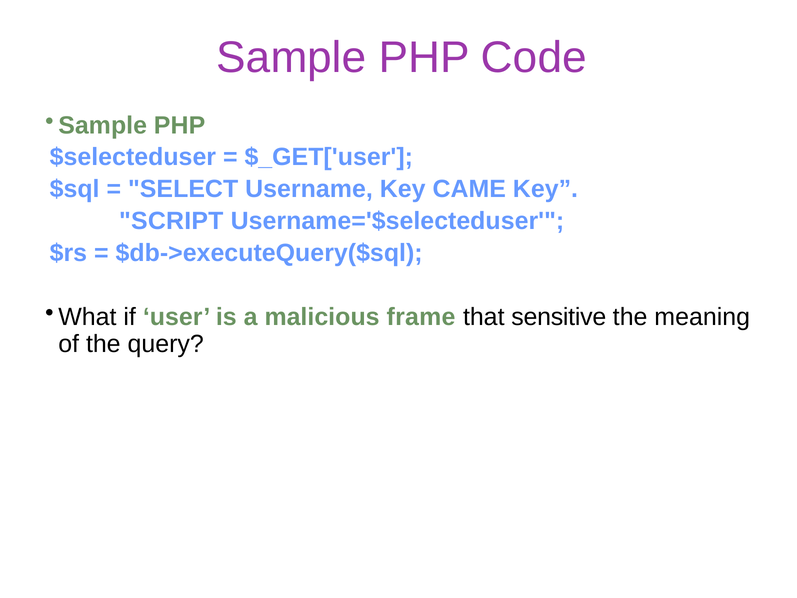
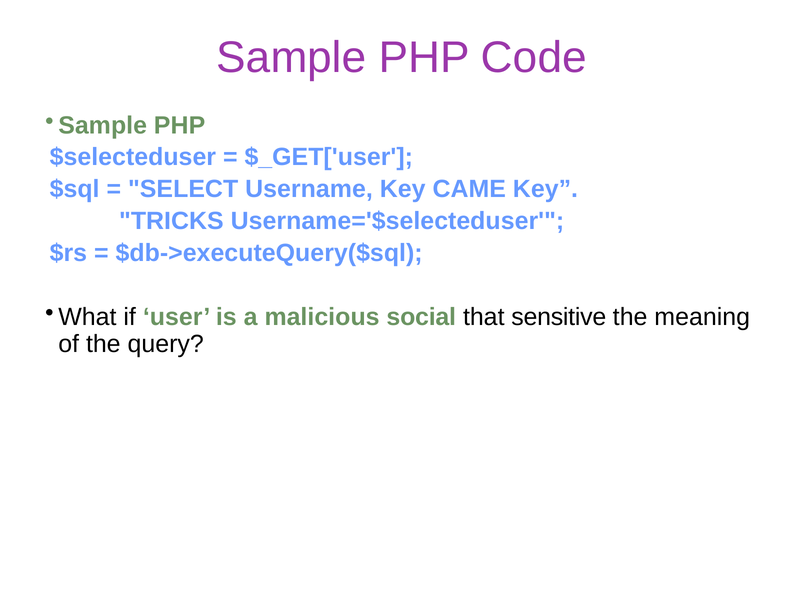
SCRIPT: SCRIPT -> TRICKS (171, 221)
frame: frame -> social (421, 317)
